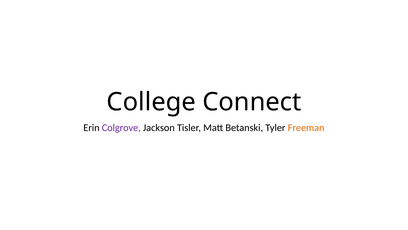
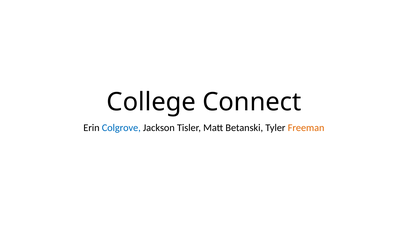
Colgrove colour: purple -> blue (121, 128)
